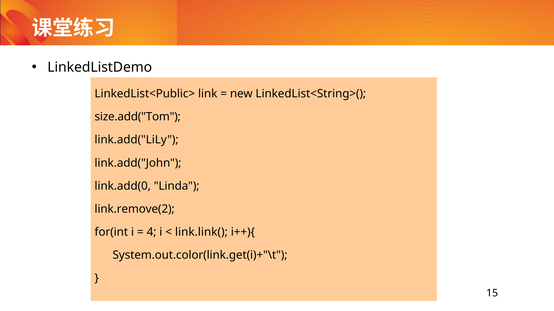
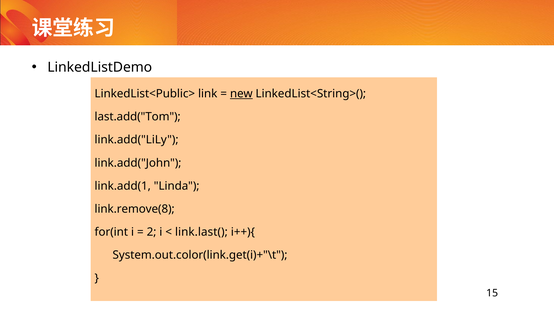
new underline: none -> present (241, 94)
size.add("Tom: size.add("Tom -> last.add("Tom (138, 117)
link.add(0: link.add(0 -> link.add(1 (123, 186)
link.remove(2: link.remove(2 -> link.remove(8 (135, 209)
4: 4 -> 2 (152, 232)
link.link(: link.link( -> link.last( (201, 232)
